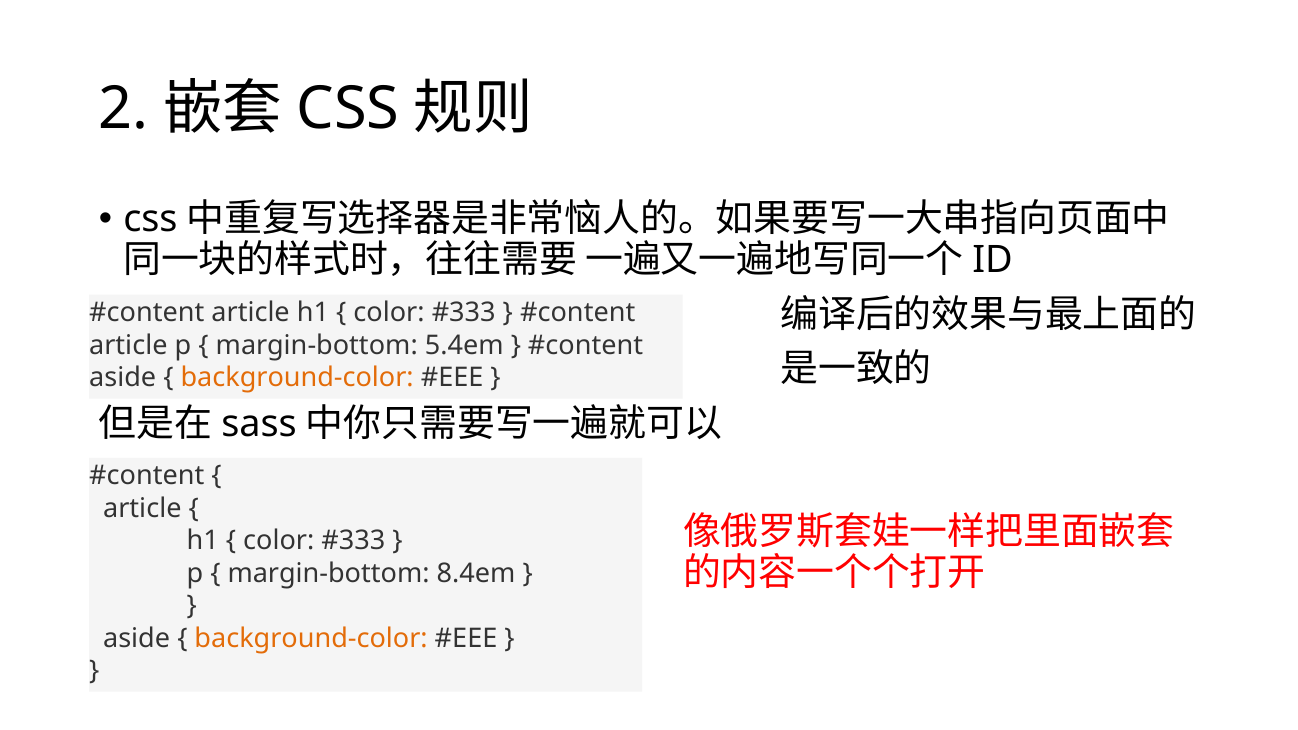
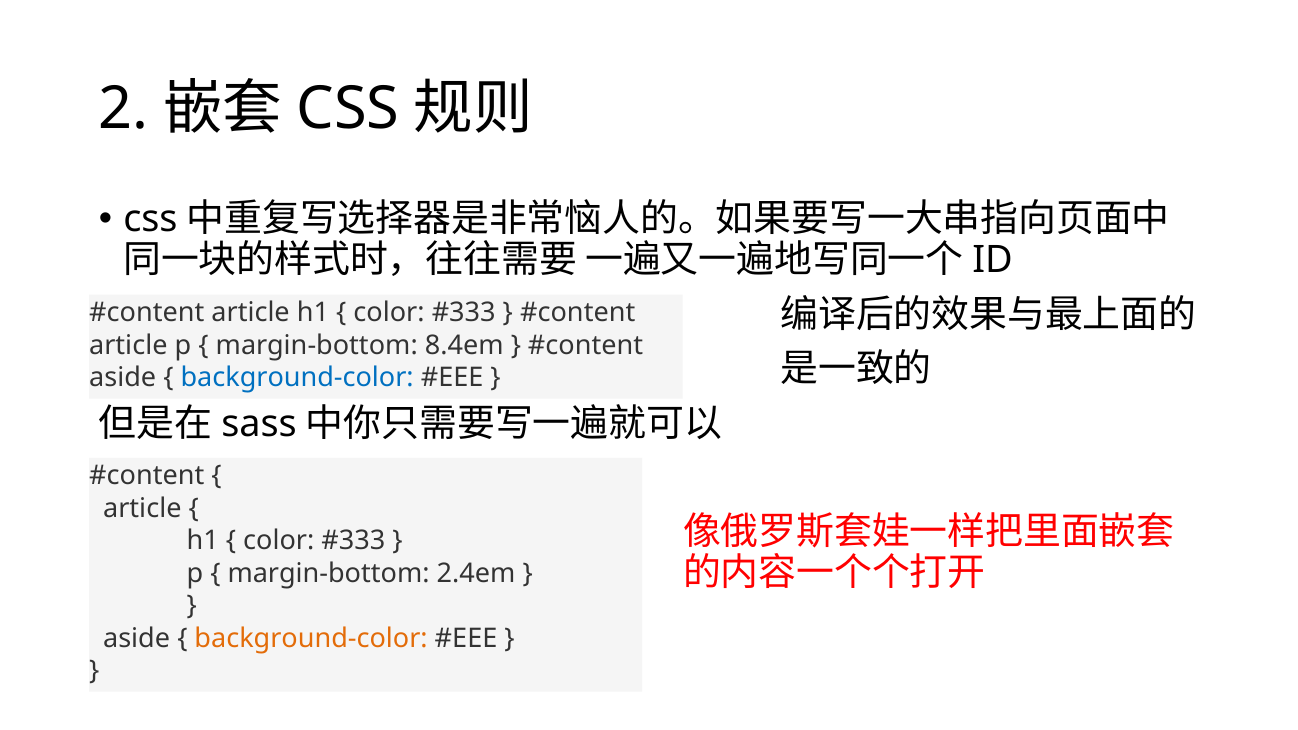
5.4em: 5.4em -> 8.4em (464, 345)
background-color colour: orange -> blue (297, 378)
8.4em: 8.4em -> 2.4em (476, 573)
